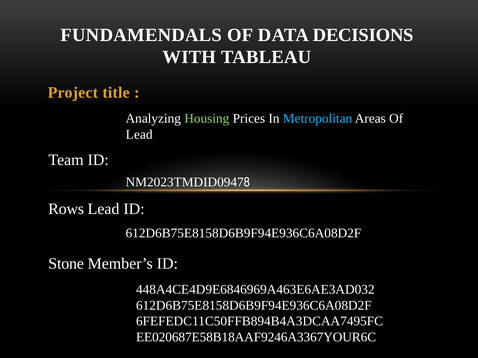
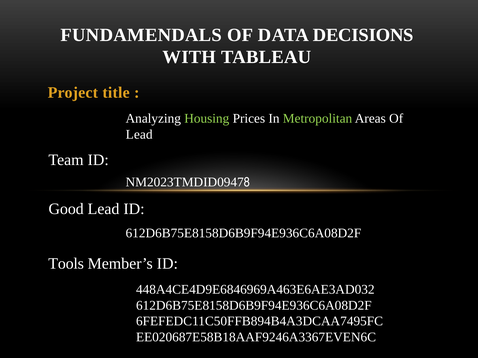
Metropolitan colour: light blue -> light green (318, 119)
Rows: Rows -> Good (66, 209)
Stone: Stone -> Tools (66, 264)
EE020687E58B18AAF9246A3367YOUR6C: EE020687E58B18AAF9246A3367YOUR6C -> EE020687E58B18AAF9246A3367EVEN6C (256, 338)
